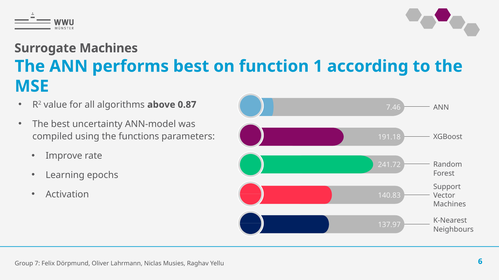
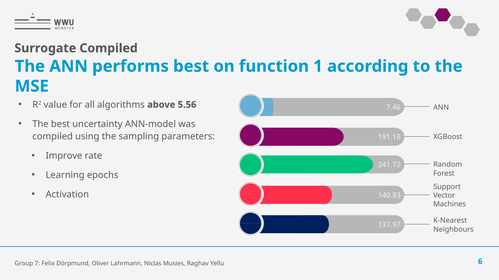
Surrogate Machines: Machines -> Compiled (109, 48)
0.87: 0.87 -> 5.56 (187, 105)
functions: functions -> sampling (139, 137)
